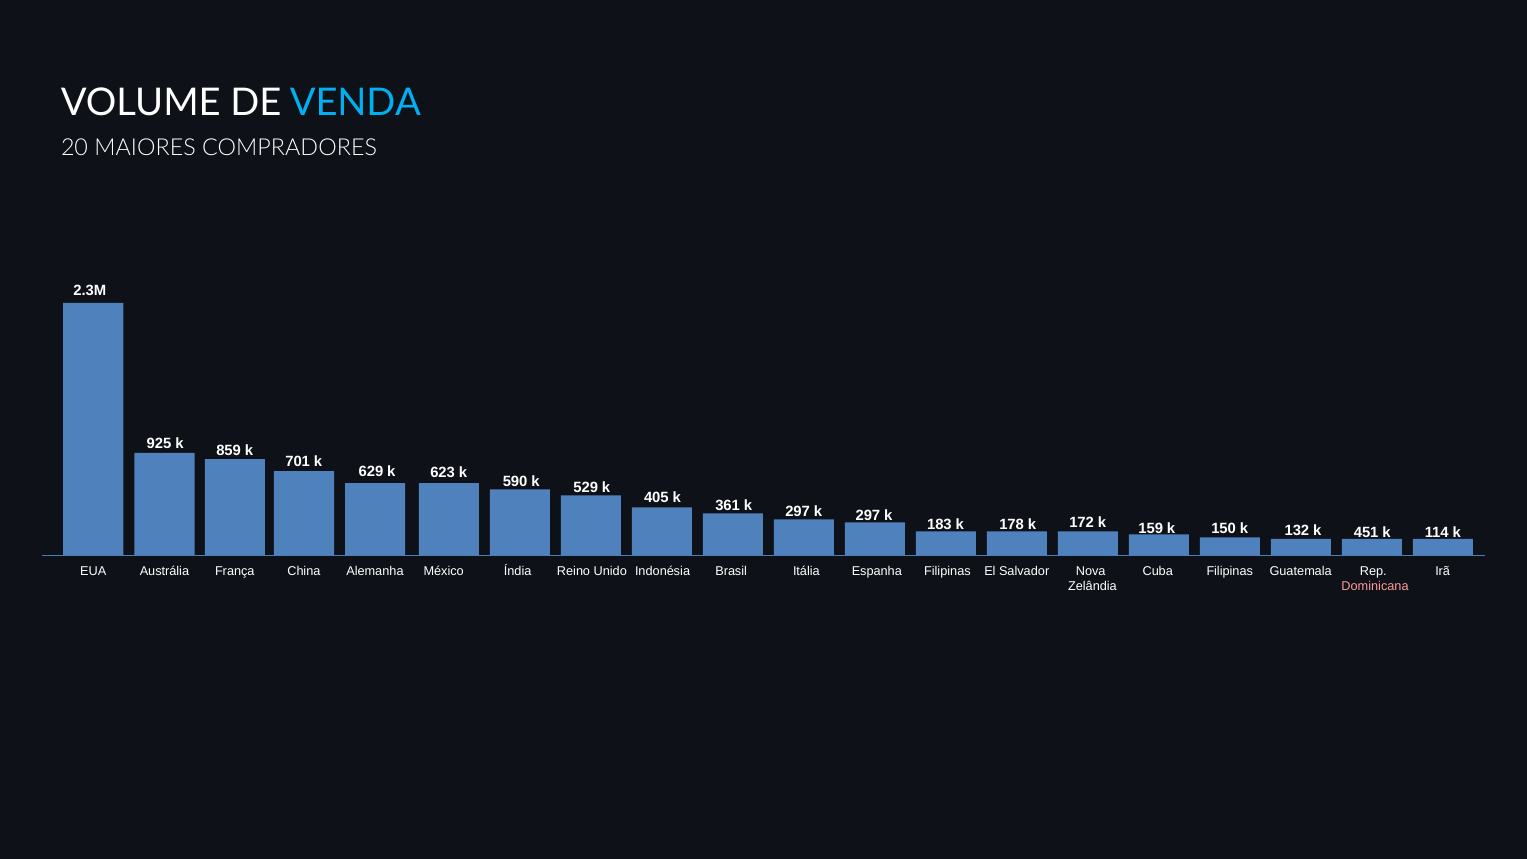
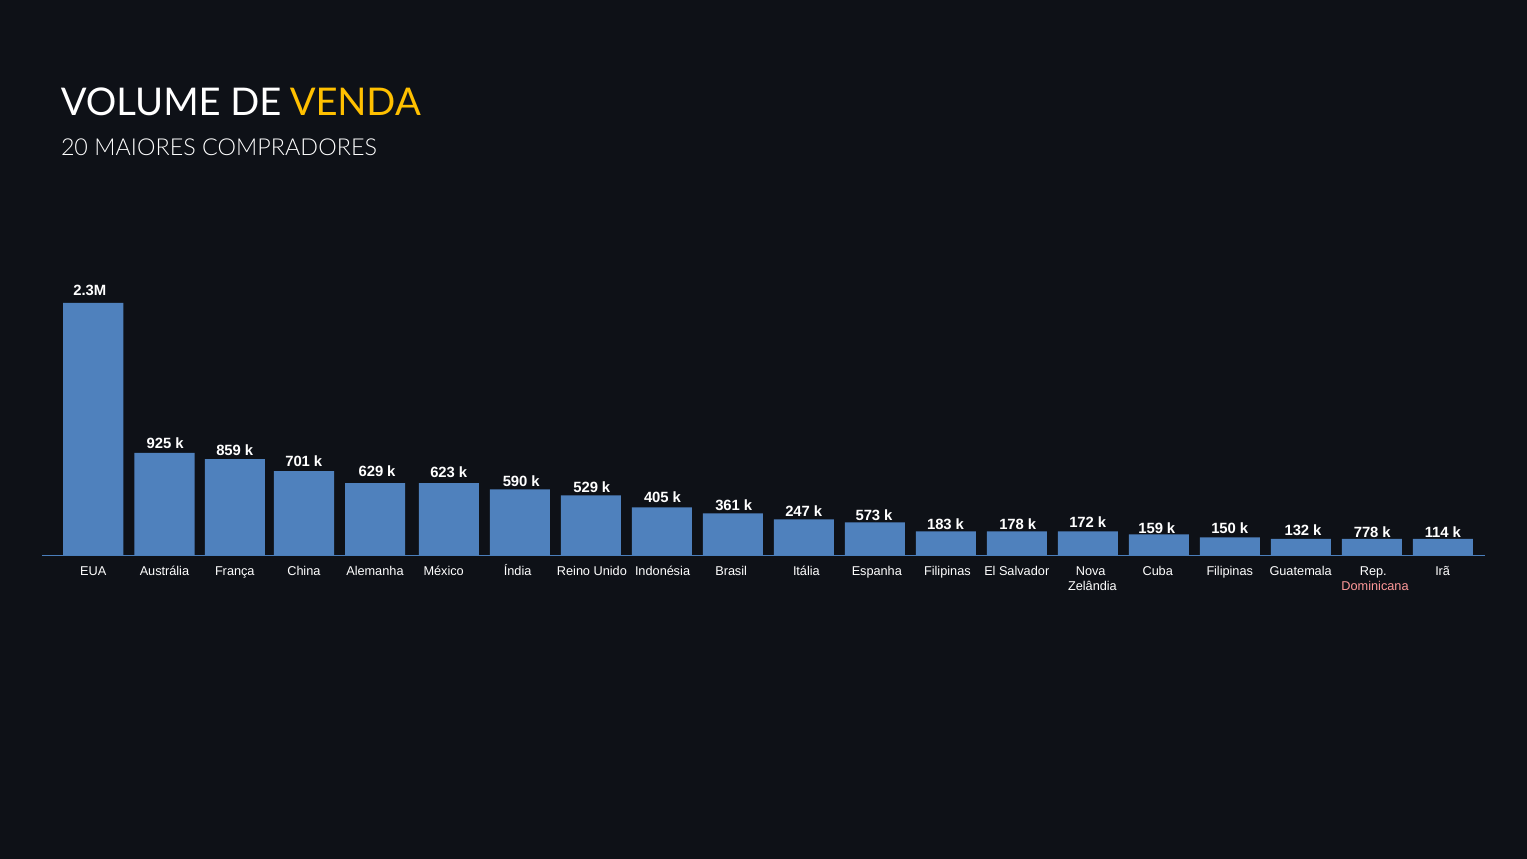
VENDA colour: light blue -> yellow (355, 103)
361 k 297: 297 -> 247 (798, 512)
297: 297 -> 573 (868, 515)
451: 451 -> 778 (1366, 532)
